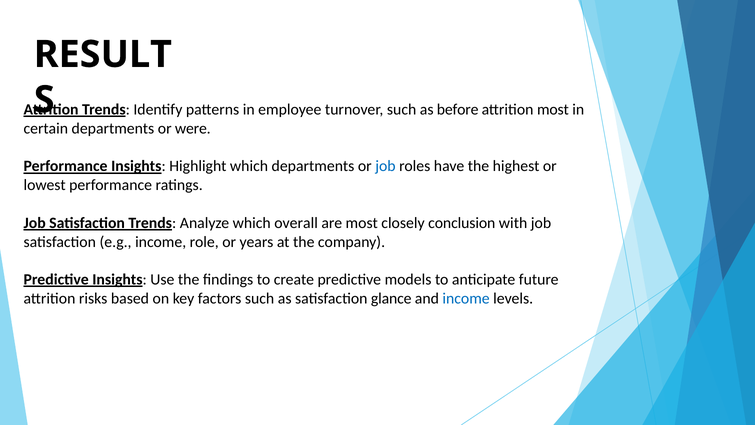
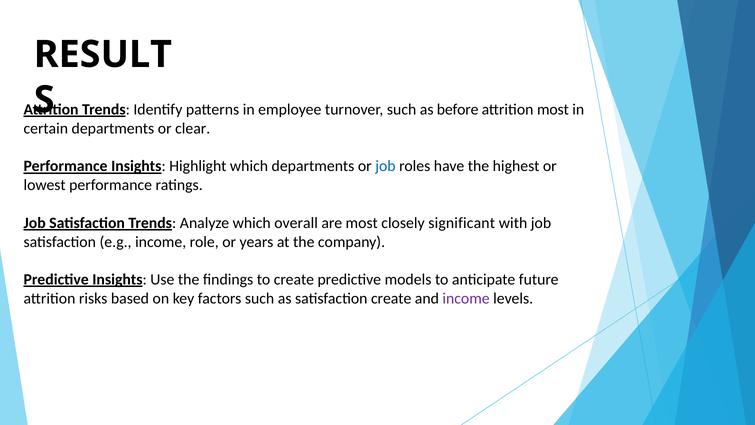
were: were -> clear (193, 128)
conclusion: conclusion -> significant (462, 223)
satisfaction glance: glance -> create (391, 298)
income colour: blue -> purple (466, 298)
